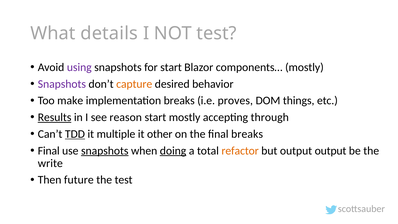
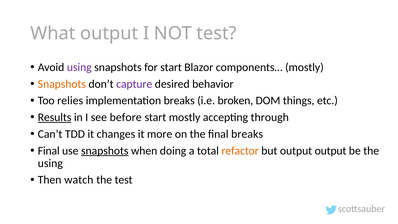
What details: details -> output (109, 33)
Snapshots colour: purple -> orange (62, 84)
capture colour: orange -> purple (134, 84)
make: make -> relies (70, 101)
proves: proves -> broken (235, 101)
reason: reason -> before (126, 117)
TDD underline: present -> none (75, 134)
multiple: multiple -> changes (116, 134)
other: other -> more (160, 134)
doing underline: present -> none (173, 151)
write: write -> using (50, 163)
future: future -> watch (79, 180)
